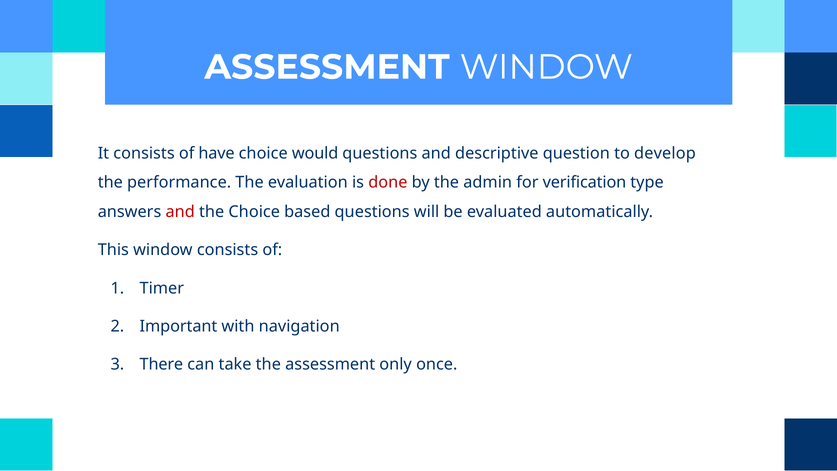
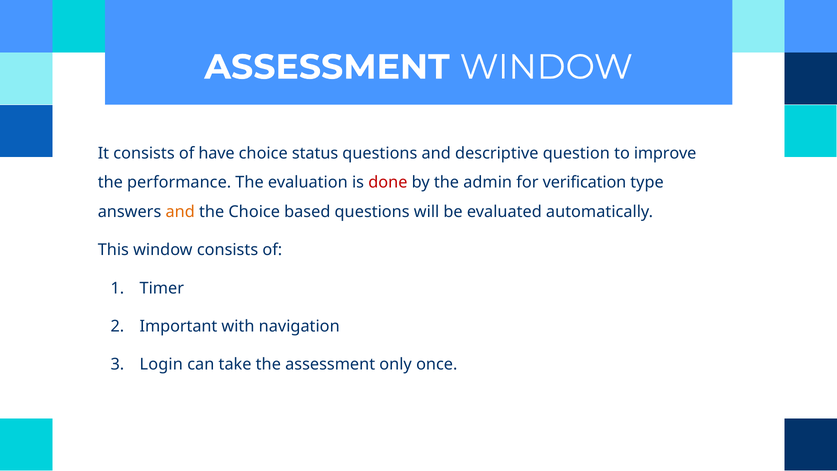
would: would -> status (315, 153)
develop: develop -> improve (665, 153)
and colour: red -> orange (180, 212)
There: There -> Login (161, 364)
